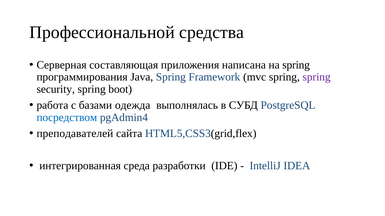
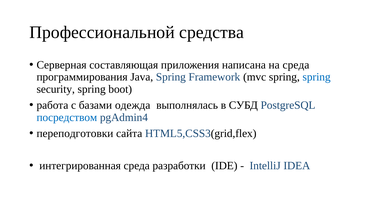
на spring: spring -> среда (296, 65)
spring colour: purple -> blue (317, 77)
преподавателей: преподавателей -> переподготовки (75, 134)
